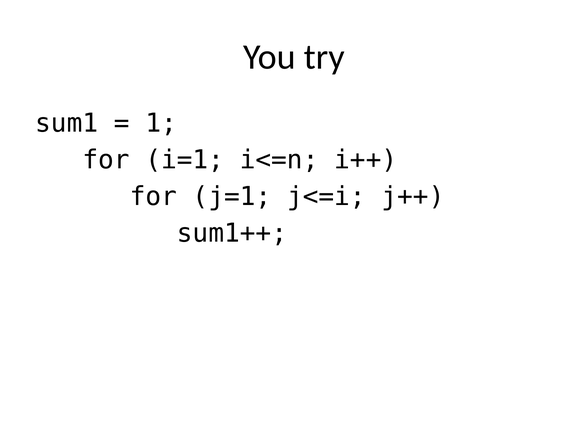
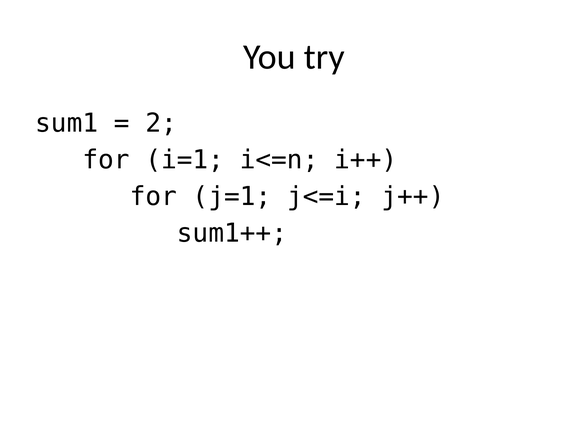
1: 1 -> 2 (161, 123)
